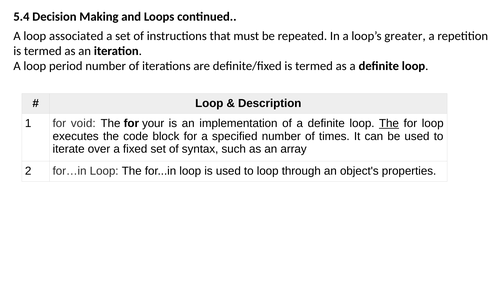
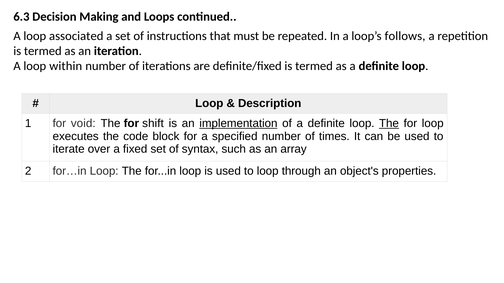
5.4: 5.4 -> 6.3 (21, 17)
greater: greater -> follows (405, 36)
period: period -> within (66, 66)
your: your -> shift (153, 124)
implementation underline: none -> present (238, 124)
